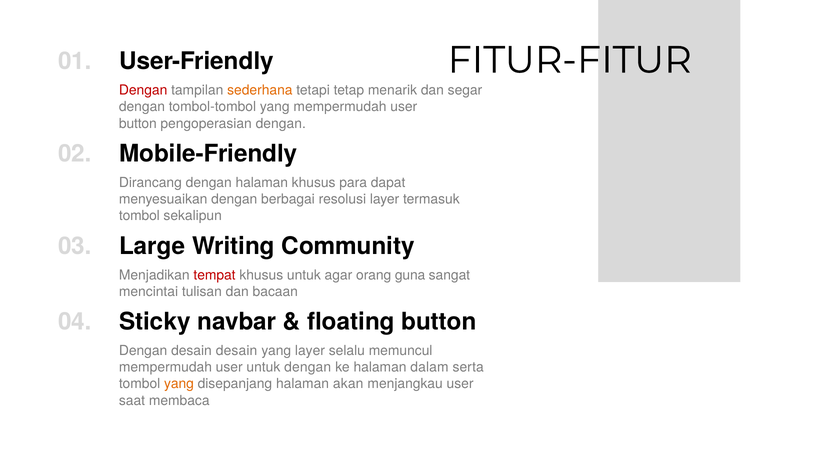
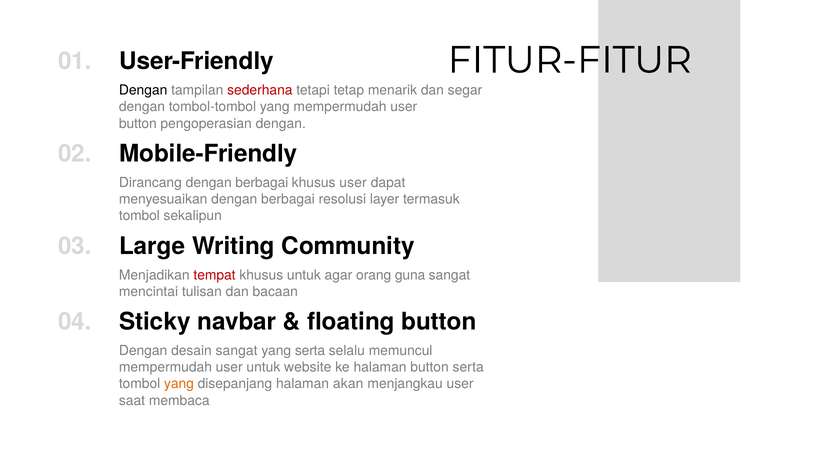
Dengan colour: red -> black (143, 90)
sederhana colour: orange -> red (260, 90)
Dirancang dengan halaman: halaman -> berbagai (262, 183)
khusus para: para -> user (353, 183)
desain desain: desain -> sangat (237, 351)
yang layer: layer -> serta (310, 351)
untuk dengan: dengan -> website (308, 367)
halaman dalam: dalam -> button (430, 367)
